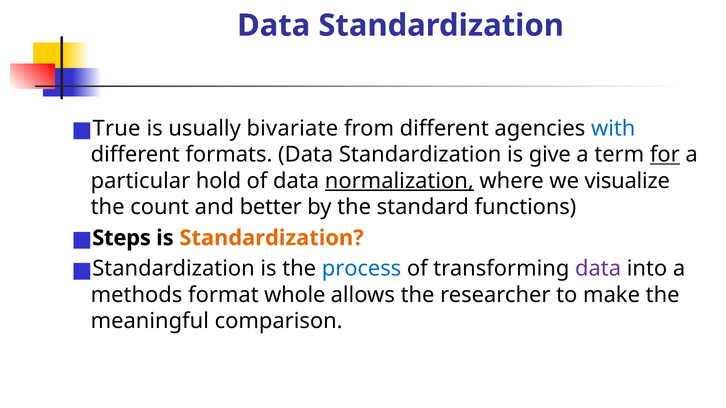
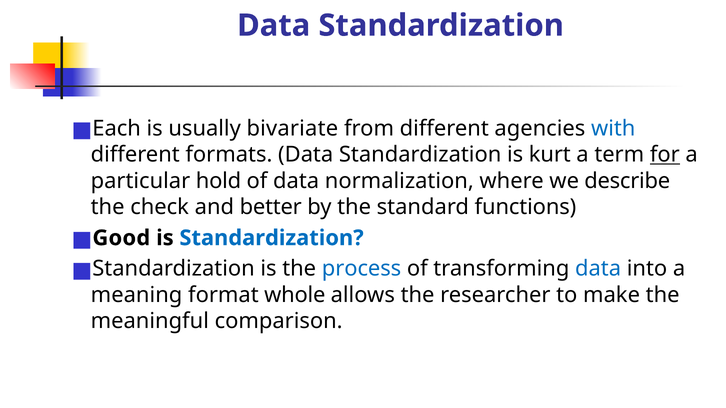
True: True -> Each (117, 128)
give: give -> kurt (550, 155)
normalization underline: present -> none (399, 181)
visualize: visualize -> describe (627, 181)
count: count -> check (160, 207)
Steps: Steps -> Good (121, 238)
Standardization colour: orange -> blue (272, 238)
data colour: purple -> blue (598, 269)
methods: methods -> meaning (137, 295)
